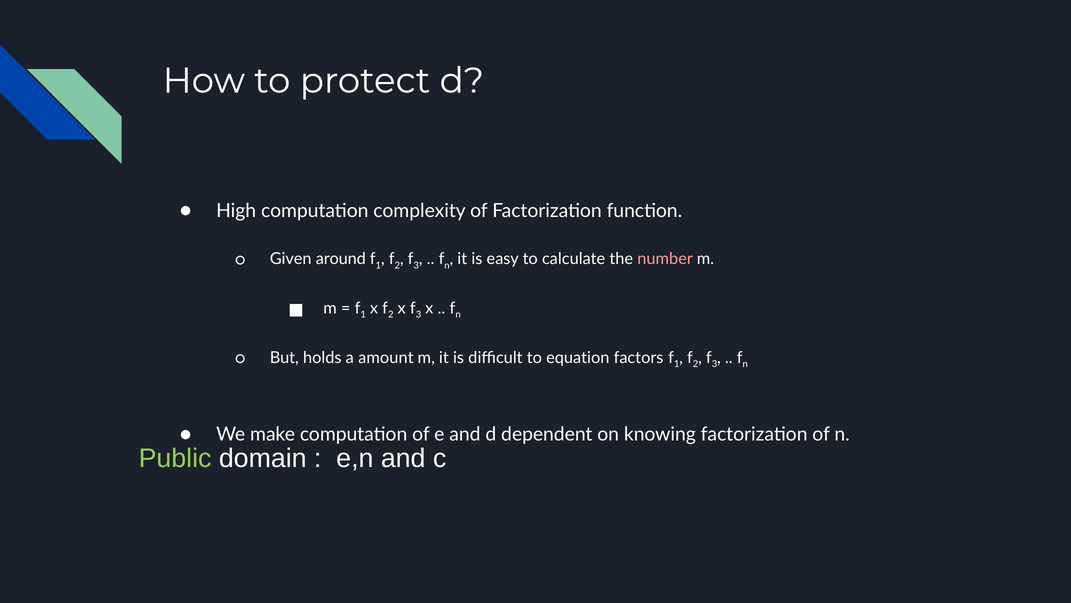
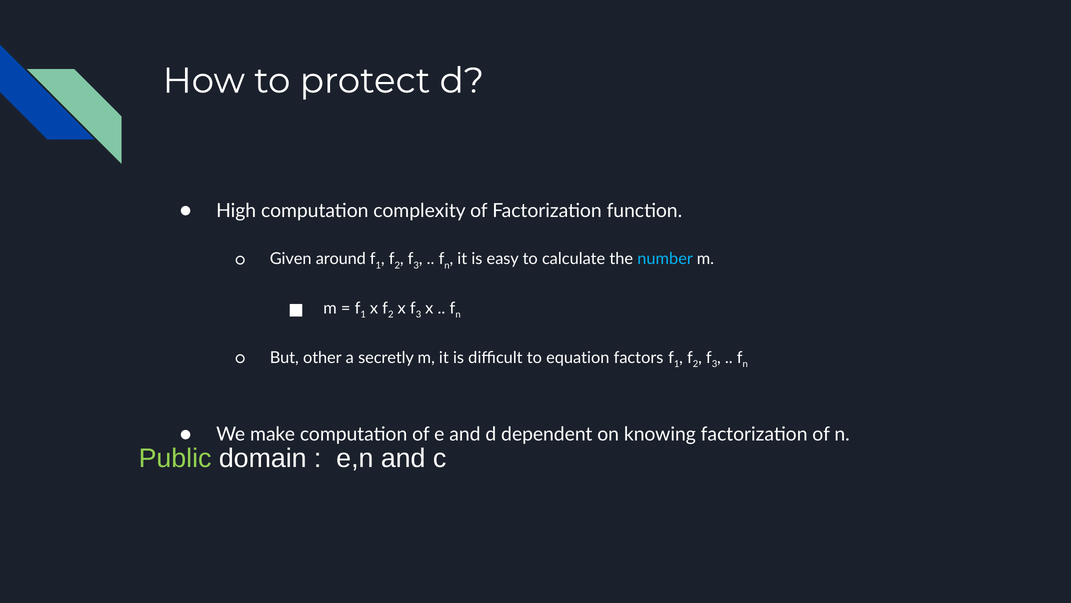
number colour: pink -> light blue (665, 259)
holds: holds -> other (322, 357)
amount: amount -> secretly (386, 357)
